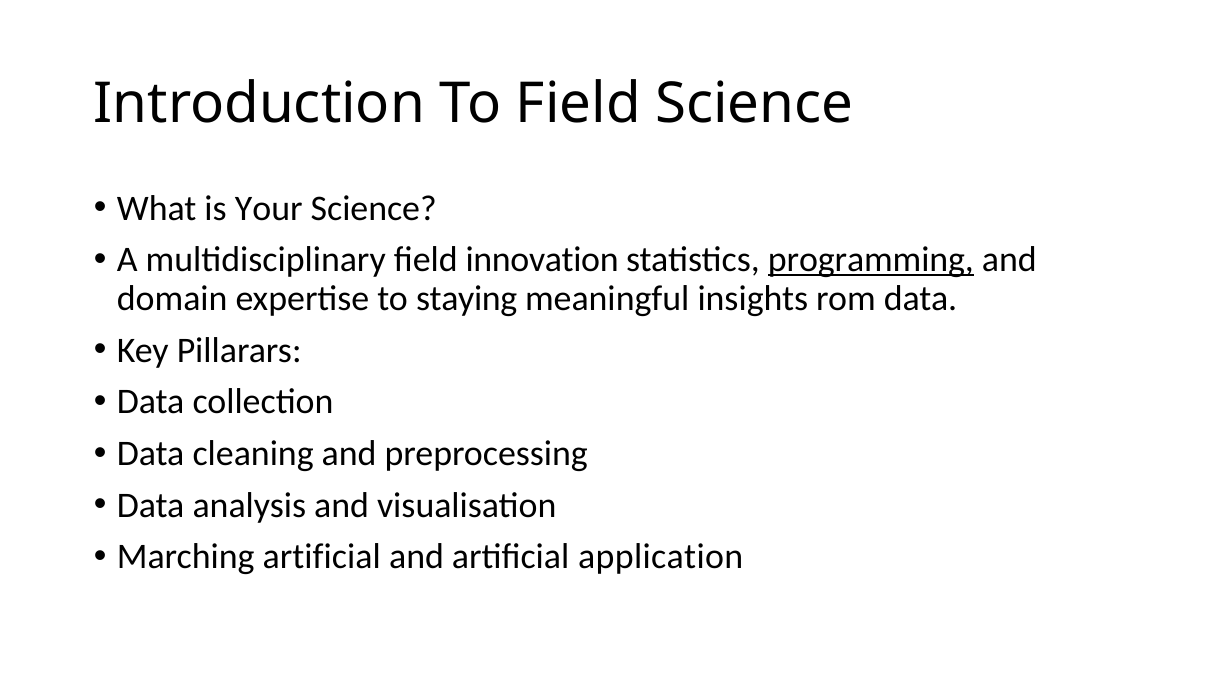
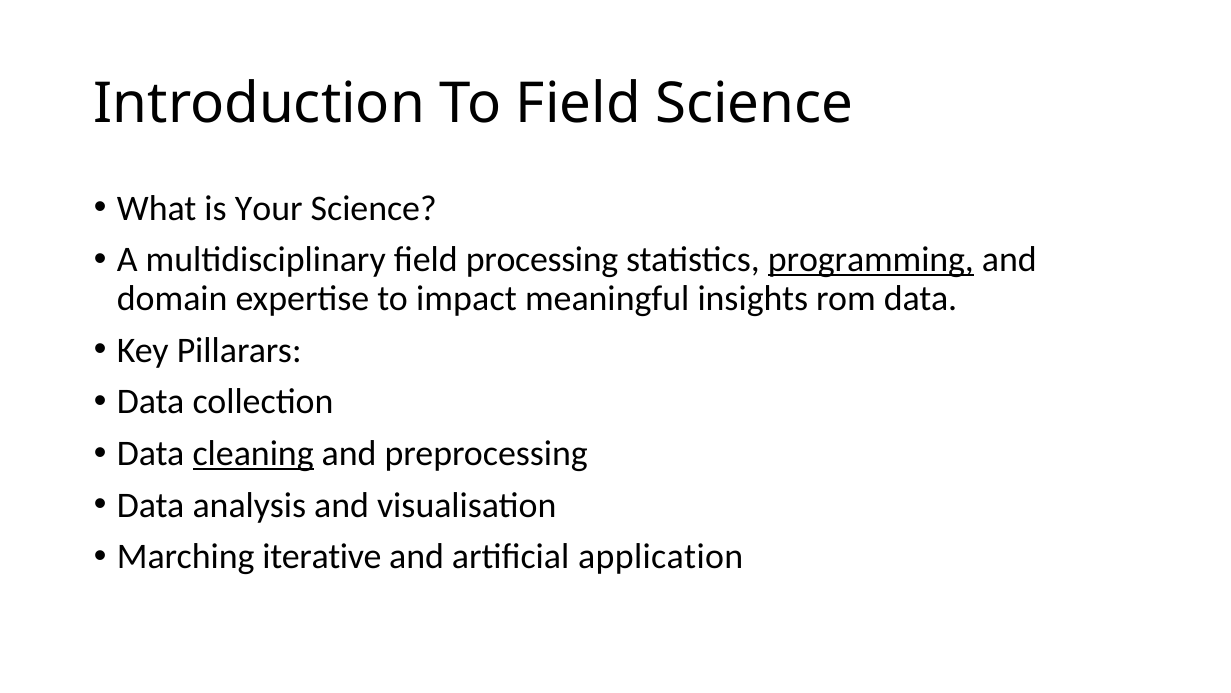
innovation: innovation -> processing (542, 260)
staying: staying -> impact (466, 299)
cleaning underline: none -> present (253, 453)
Marching artificial: artificial -> iterative (322, 557)
